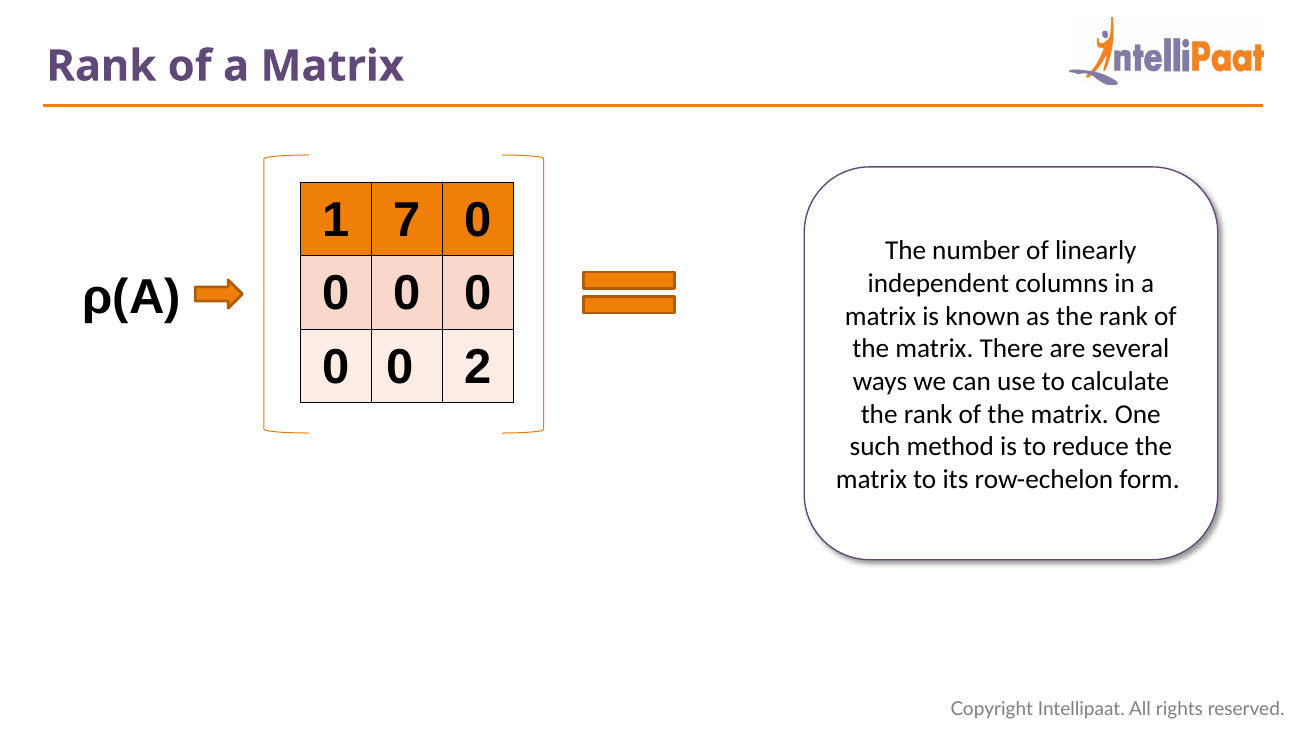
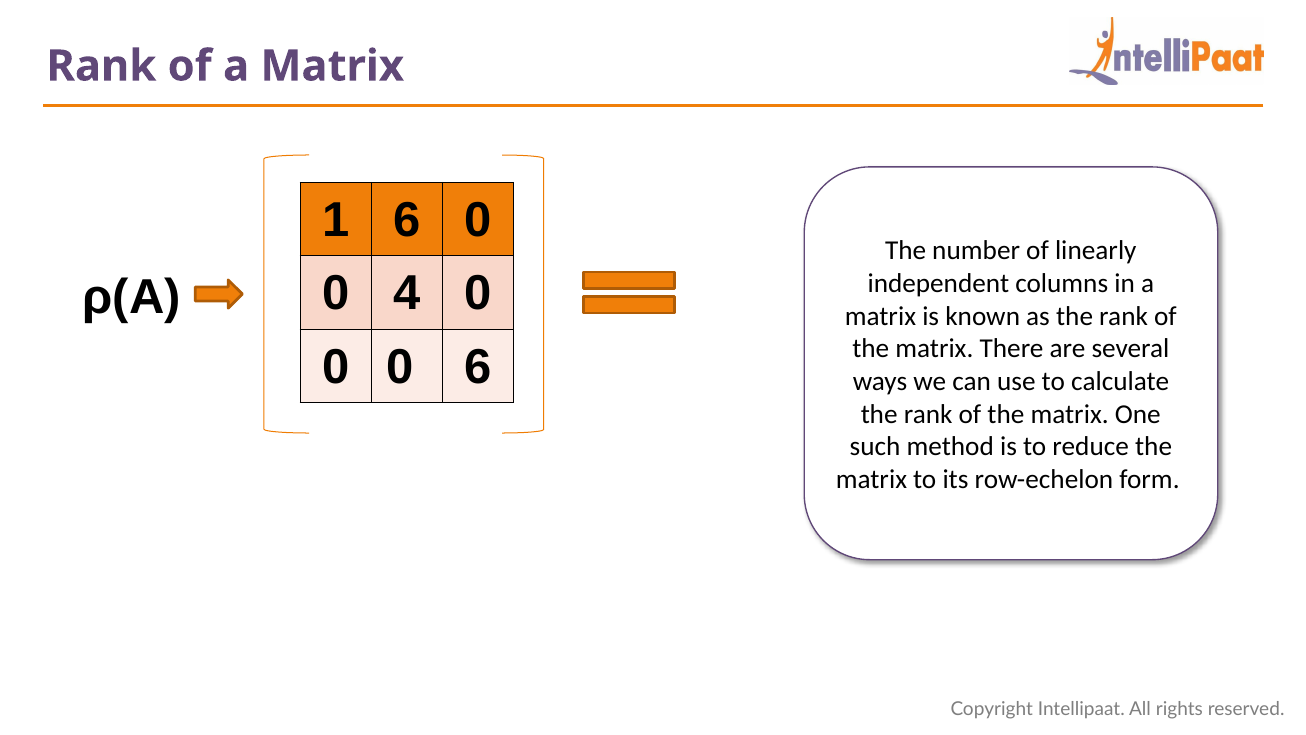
1 7: 7 -> 6 (407, 220)
0: 0 -> 4 (407, 293)
0 2: 2 -> 6 (478, 367)
